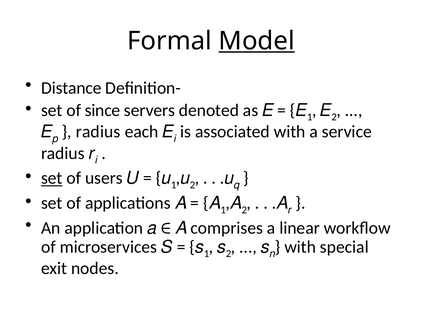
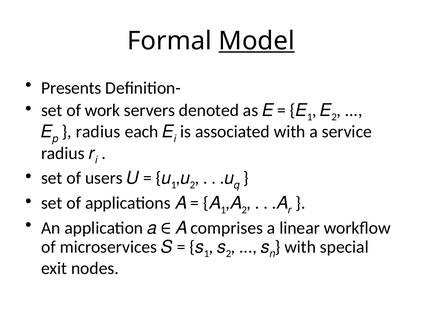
Distance: Distance -> Presents (71, 88)
since: since -> work (103, 110)
set underline: present -> none (52, 178)
